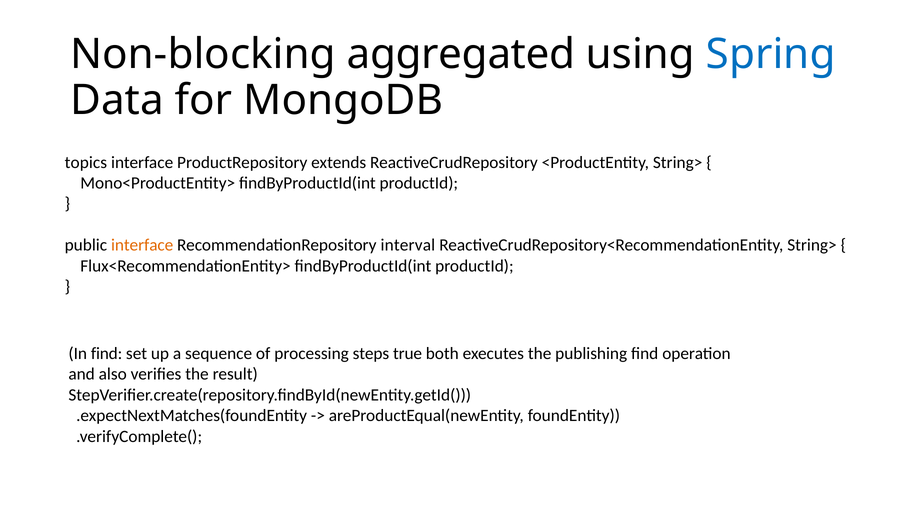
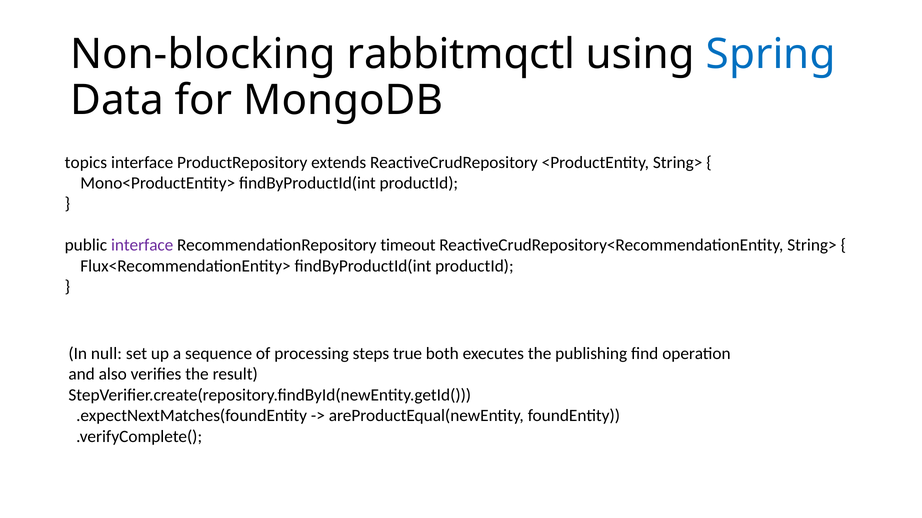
aggregated: aggregated -> rabbitmqctl (461, 55)
interface colour: orange -> purple (142, 246)
interval: interval -> timeout (408, 246)
In find: find -> null (106, 354)
